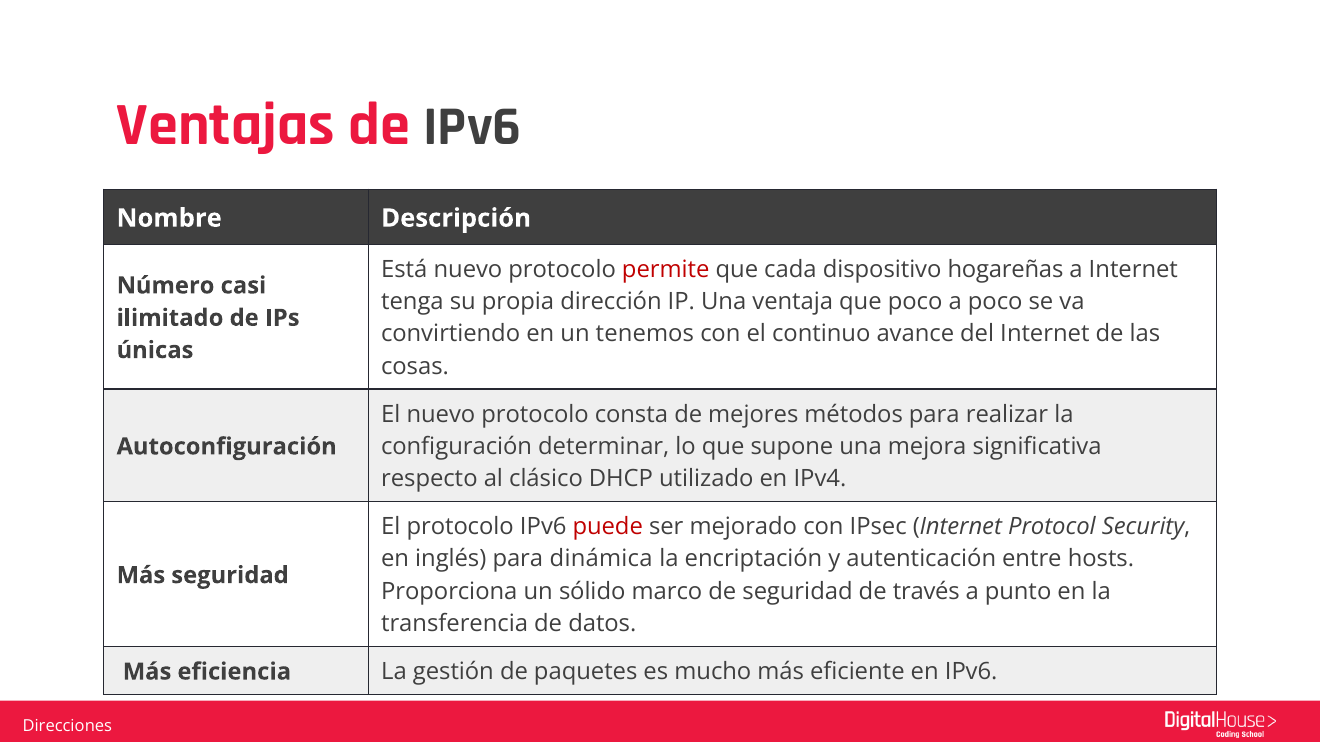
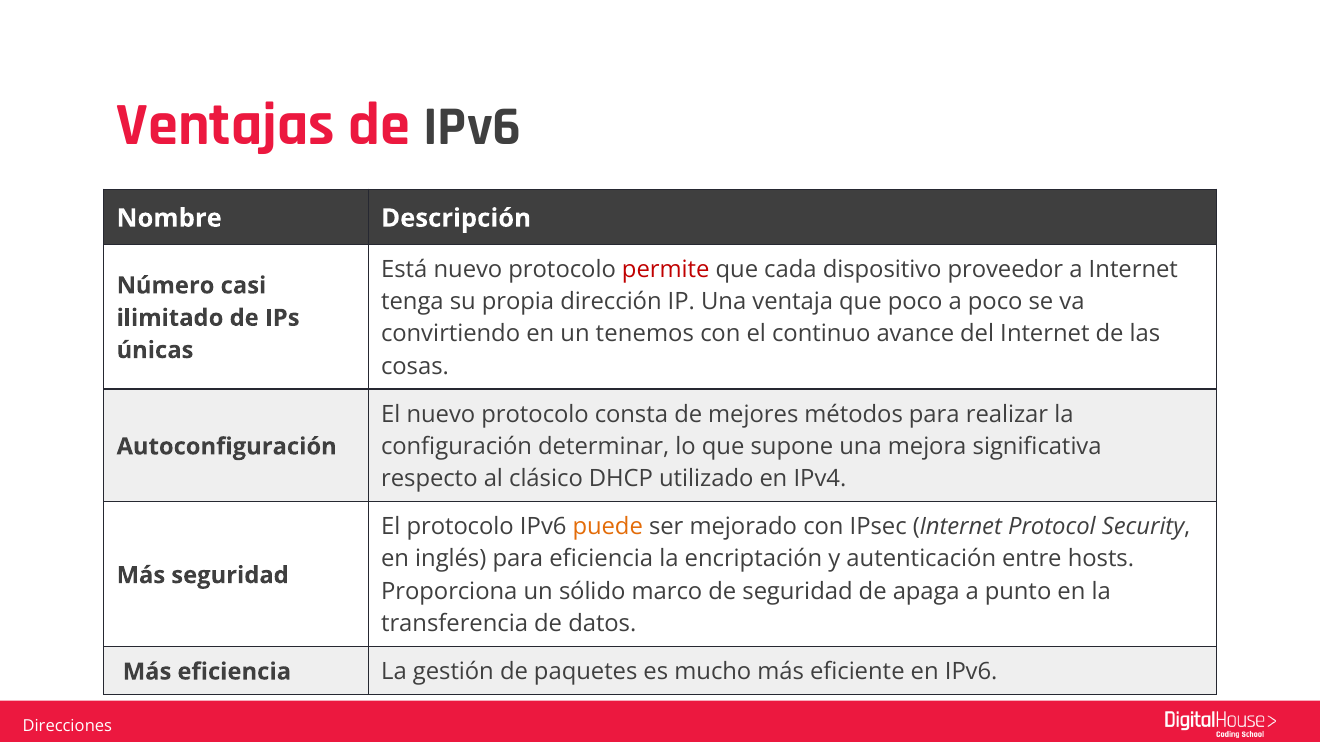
hogareñas: hogareñas -> proveedor (1005, 270)
puede colour: red -> orange (608, 527)
para dinámica: dinámica -> eficiencia (601, 560)
través: través -> apaga (926, 592)
